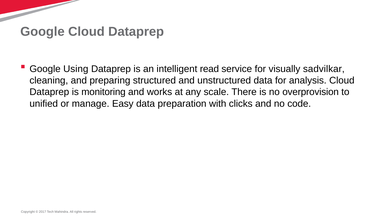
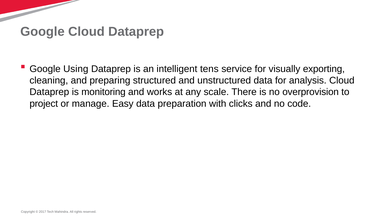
read: read -> tens (209, 69)
sadvilkar: sadvilkar -> exporting (324, 69)
unified: unified -> project (44, 104)
